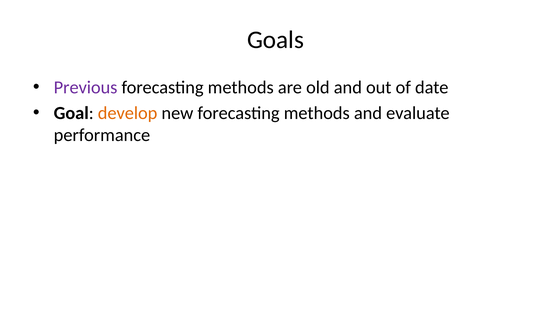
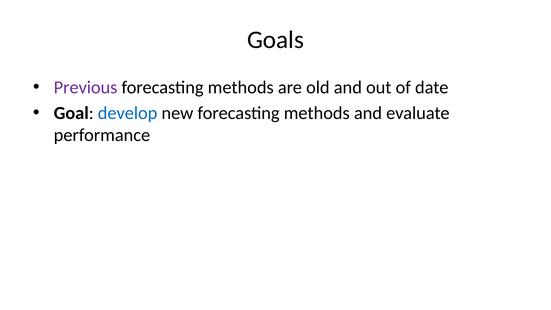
develop colour: orange -> blue (128, 113)
